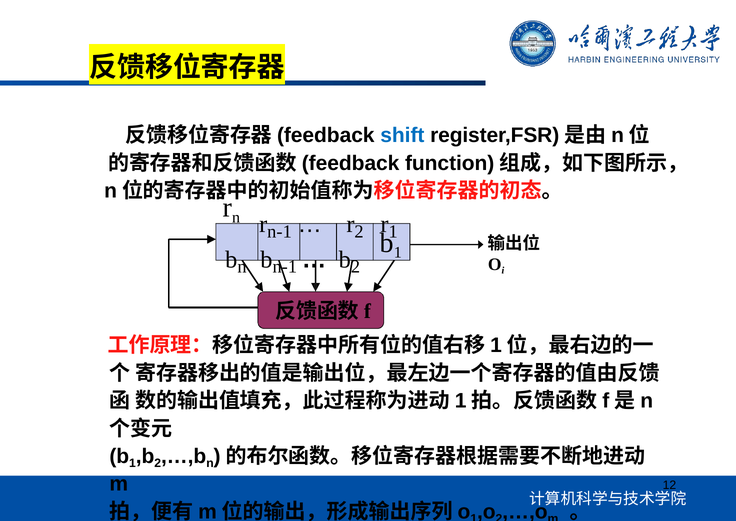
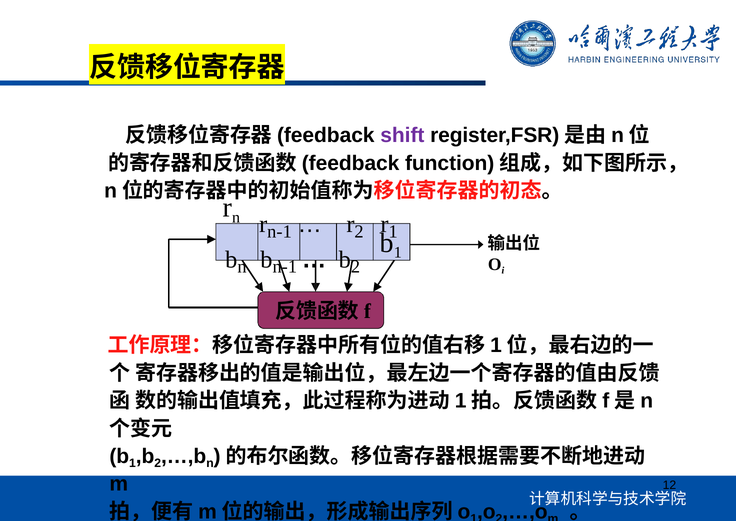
shift colour: blue -> purple (402, 135)
